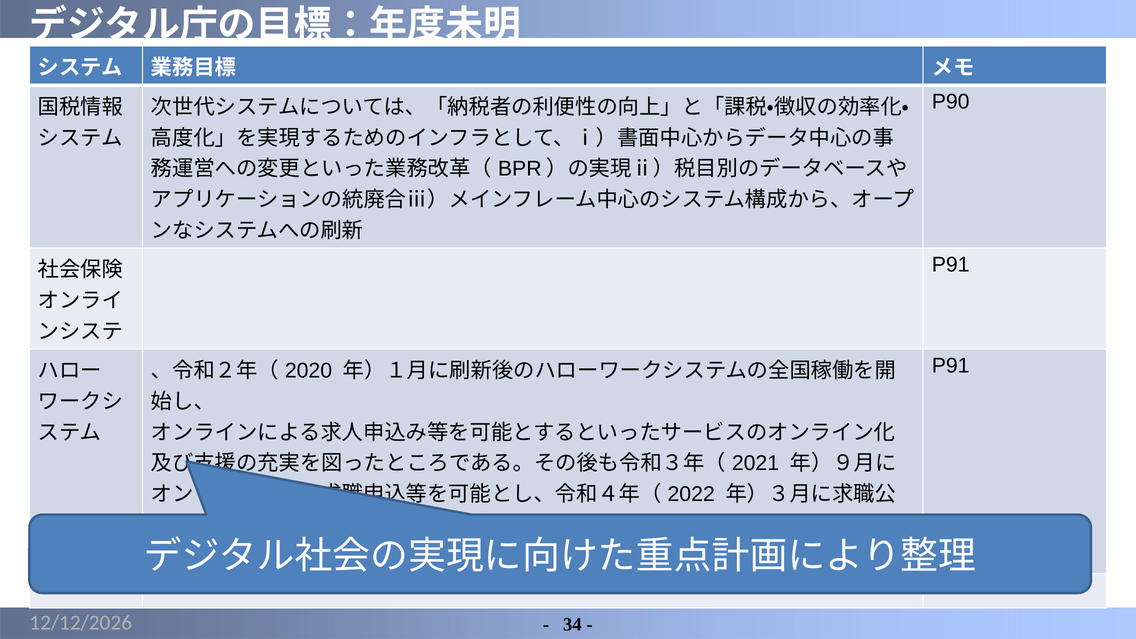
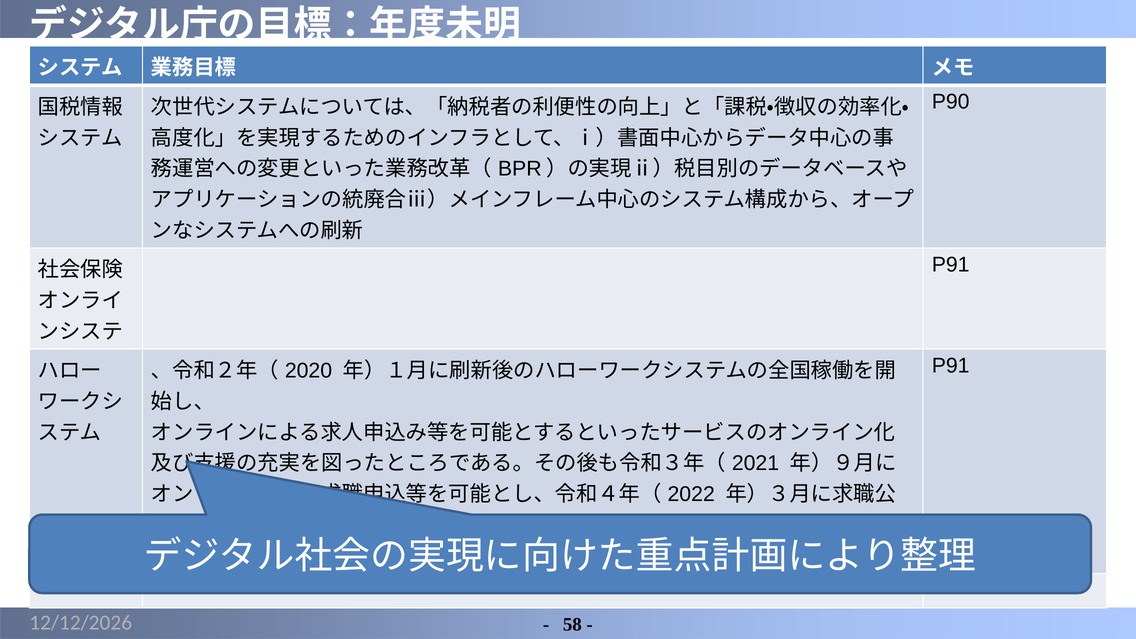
34: 34 -> 58 (572, 624)
